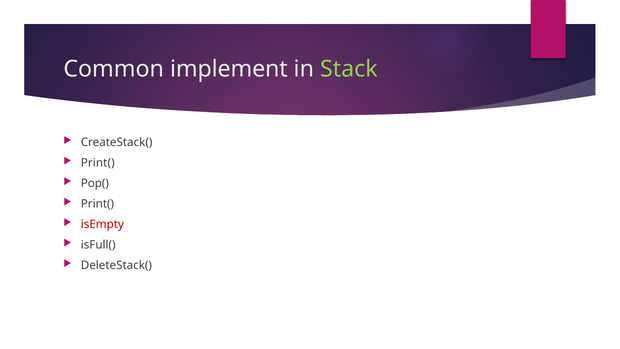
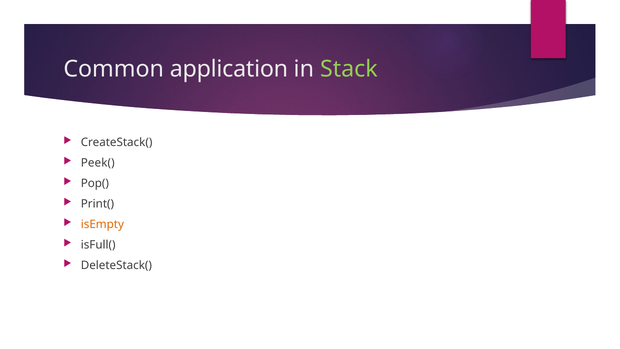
implement: implement -> application (229, 69)
Print(: Print( -> Peek( (98, 163)
isEmpty colour: red -> orange (102, 224)
